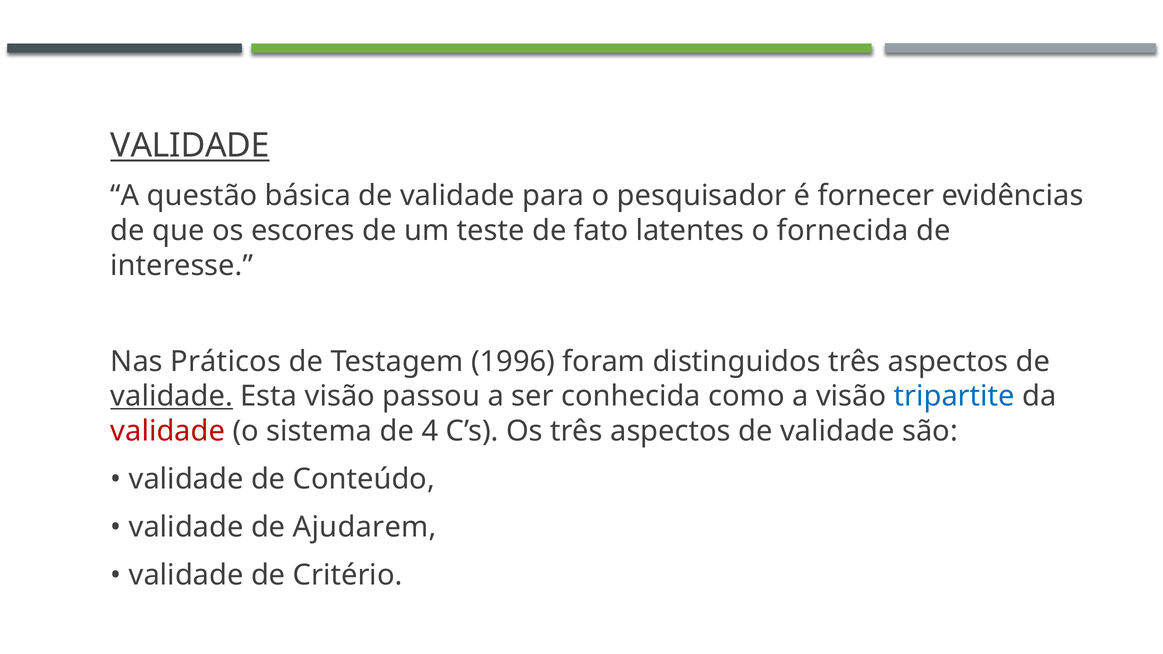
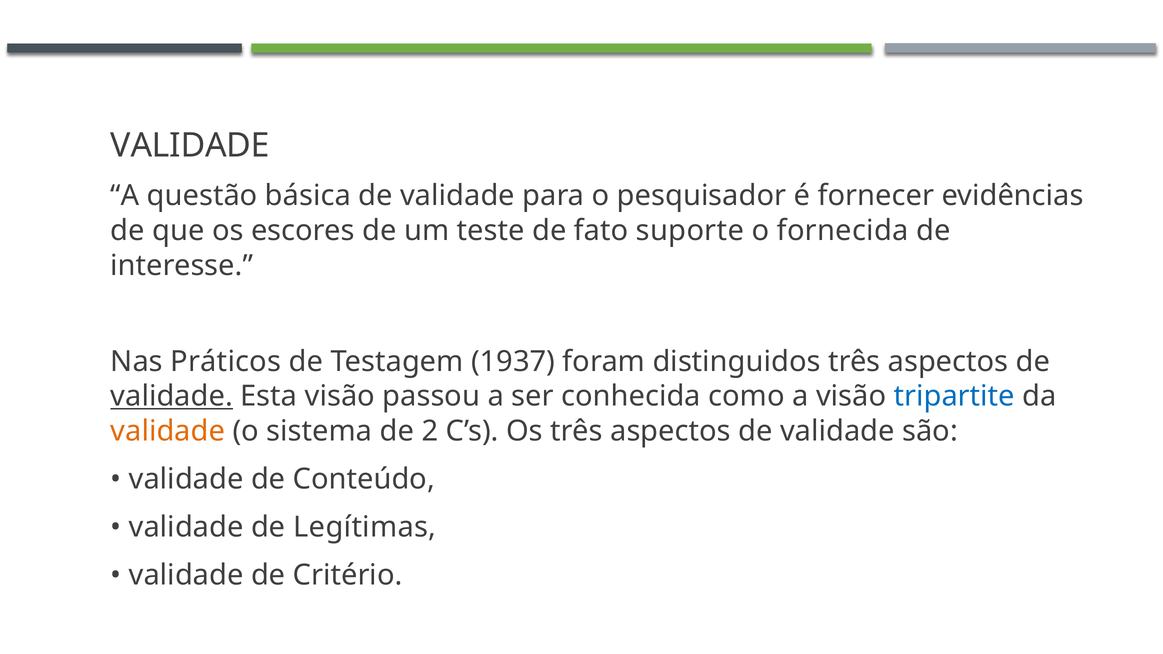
VALIDADE underline: present -> none (190, 146)
latentes: latentes -> suporte (690, 231)
1996: 1996 -> 1937 (513, 362)
validade colour: red -> orange (168, 431)
4: 4 -> 2 (430, 431)
Ajudarem: Ajudarem -> Legítimas (365, 527)
